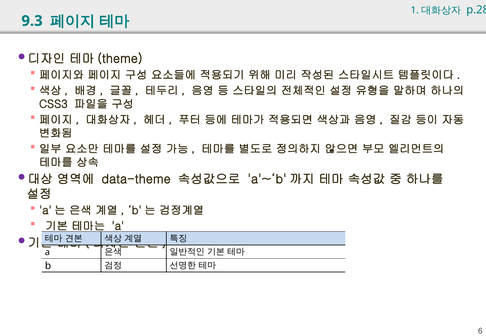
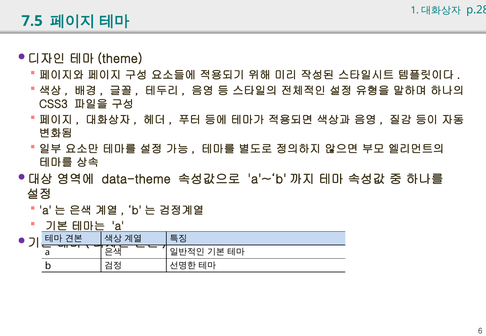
9.3: 9.3 -> 7.5 (32, 21)
